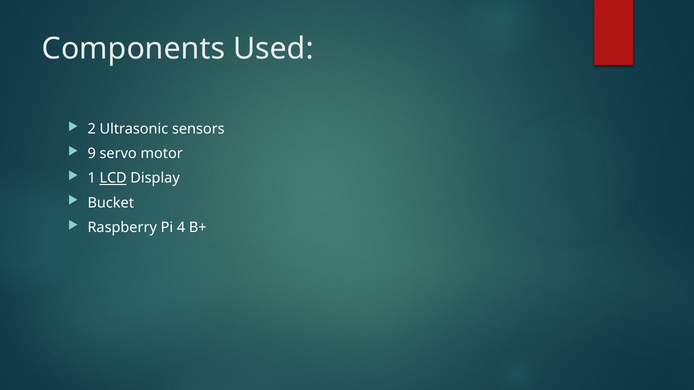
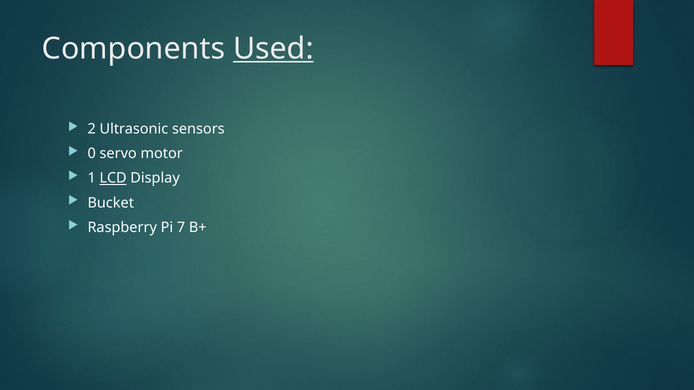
Used underline: none -> present (273, 49)
9: 9 -> 0 (92, 154)
4: 4 -> 7 (181, 228)
